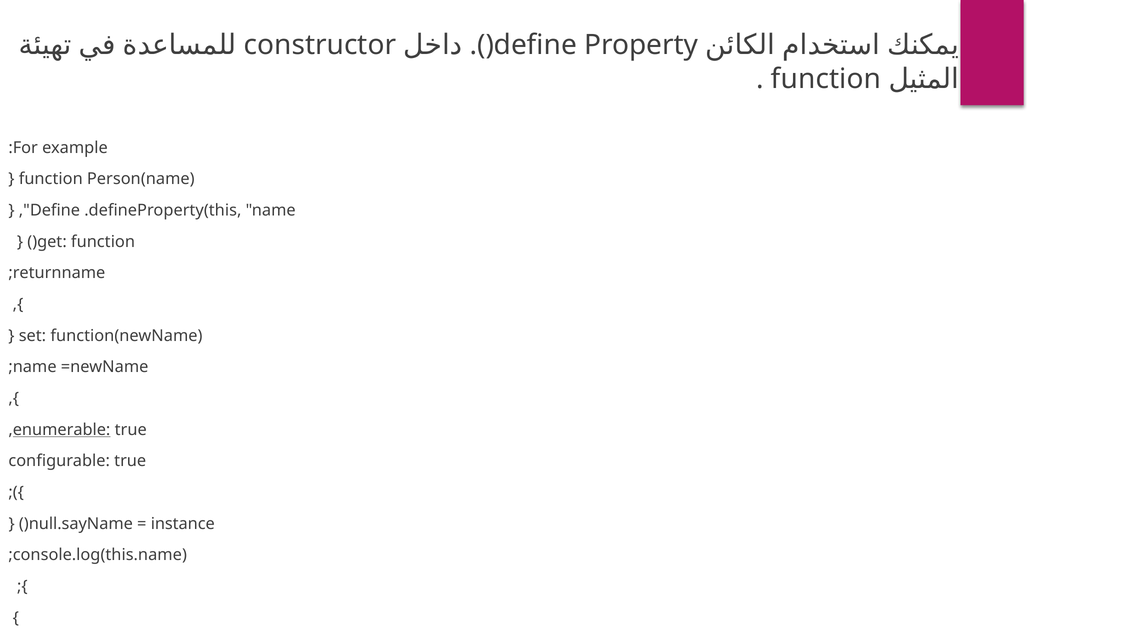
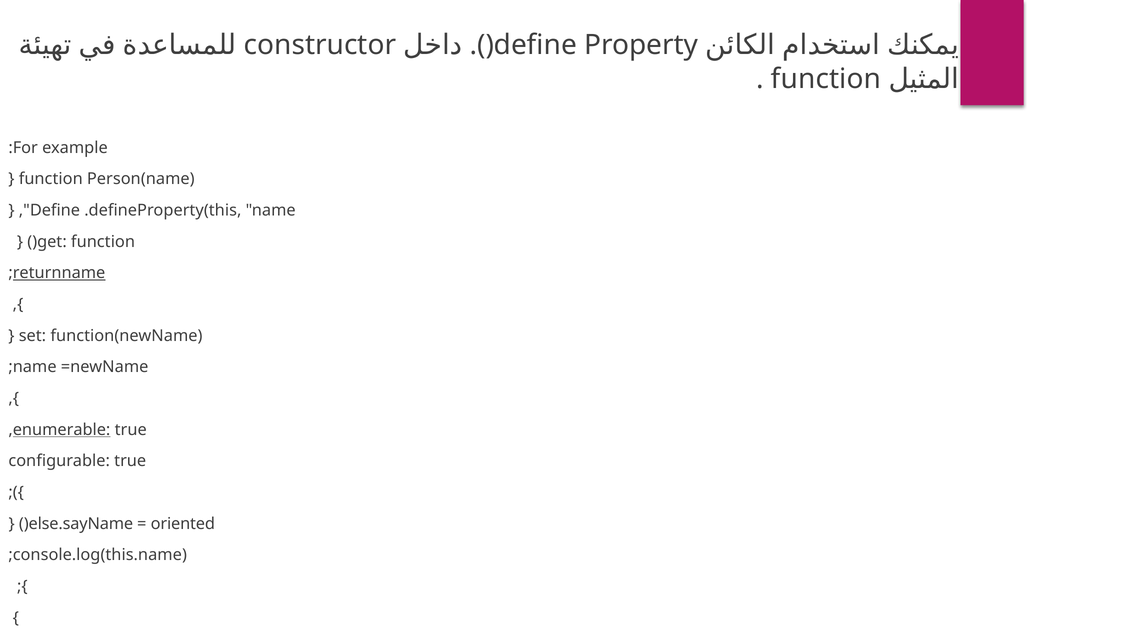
returnname underline: none -> present (59, 273)
null.sayName: null.sayName -> else.sayName (81, 524)
instance: instance -> oriented (183, 524)
